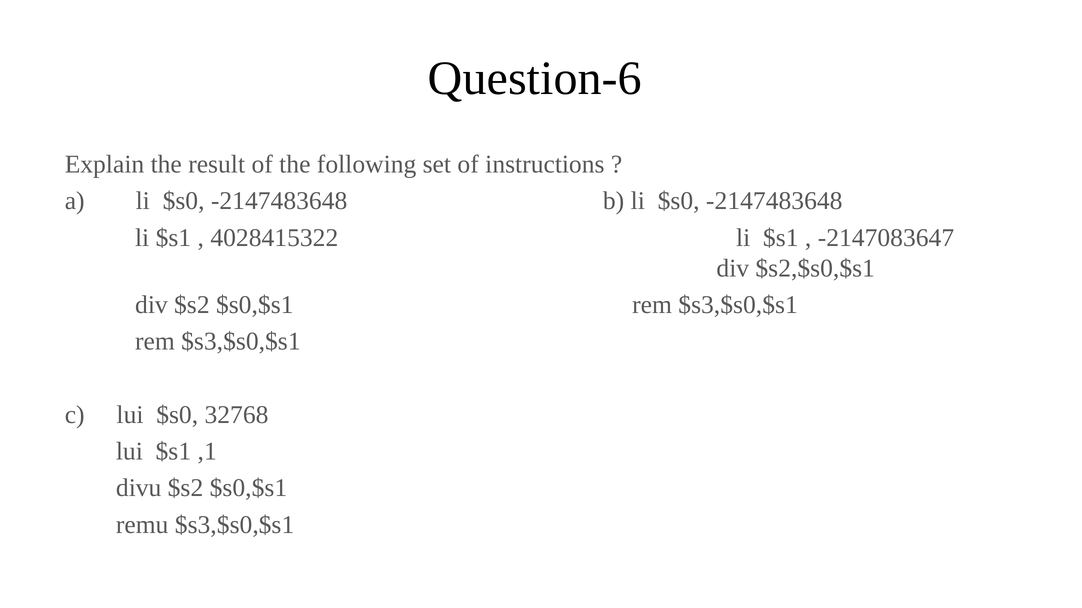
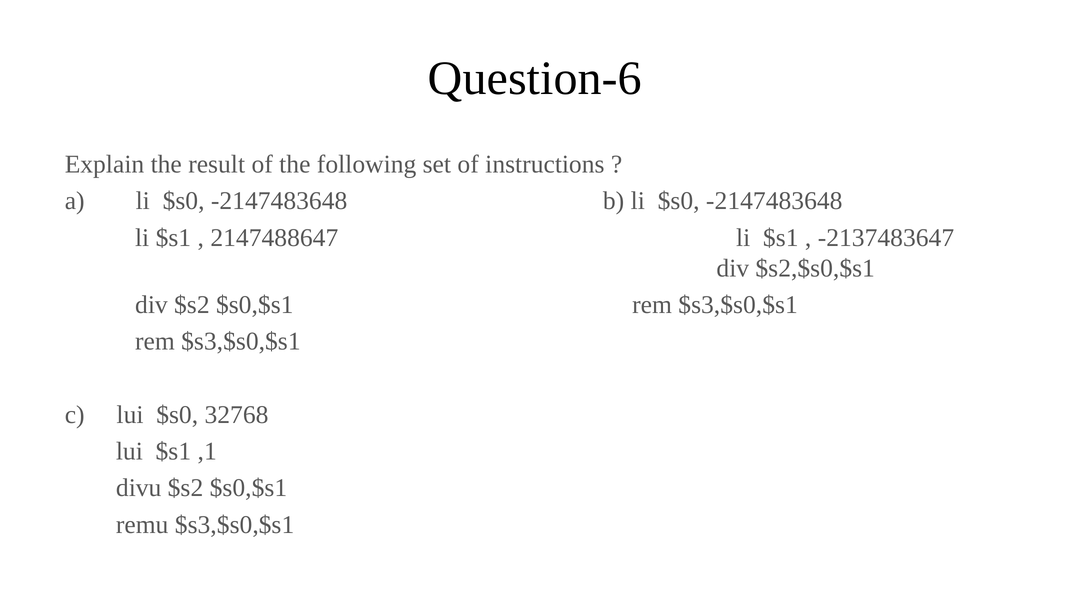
4028415322: 4028415322 -> 2147488647 (274, 238)
-2147083647: -2147083647 -> -2137483647 (886, 238)
